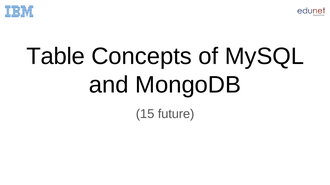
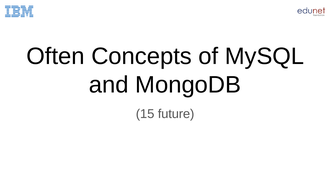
Table: Table -> Often (56, 56)
